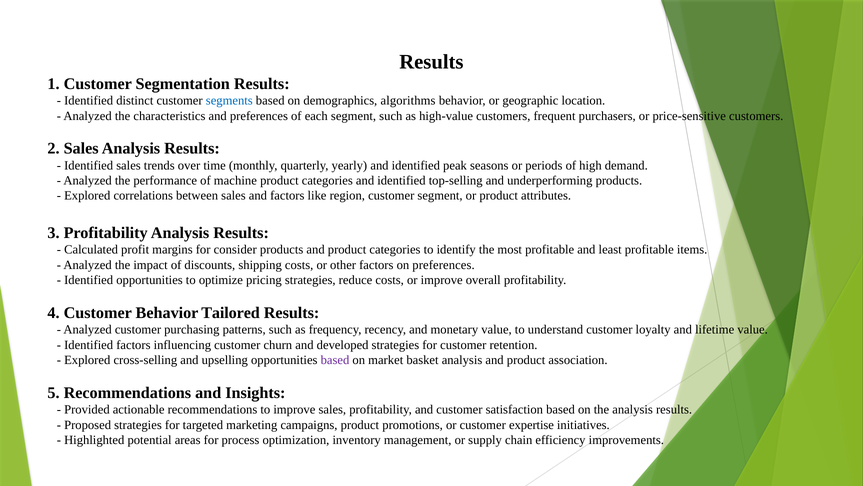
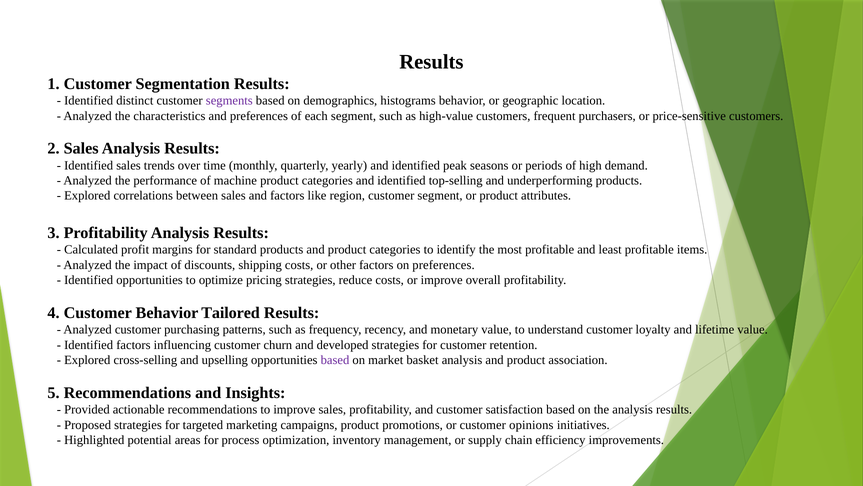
segments colour: blue -> purple (229, 101)
algorithms: algorithms -> histograms (408, 101)
consider: consider -> standard (235, 250)
expertise: expertise -> opinions (531, 424)
